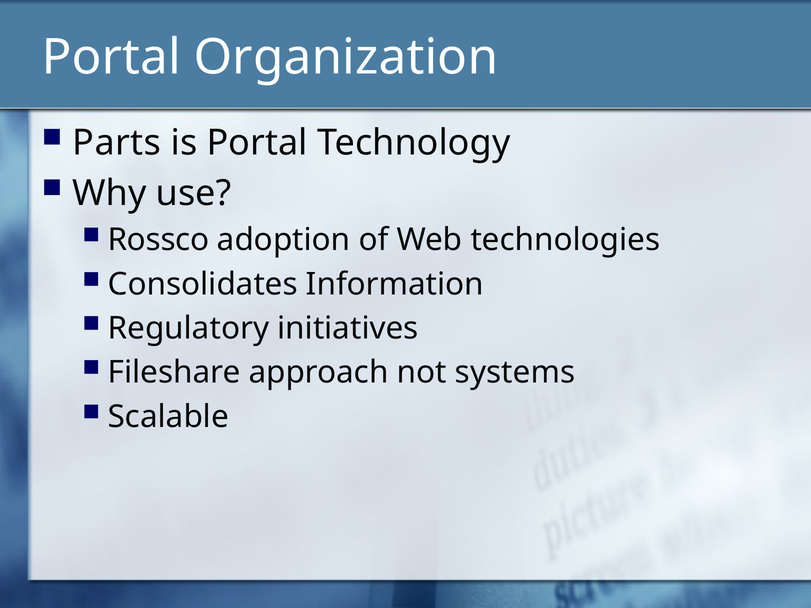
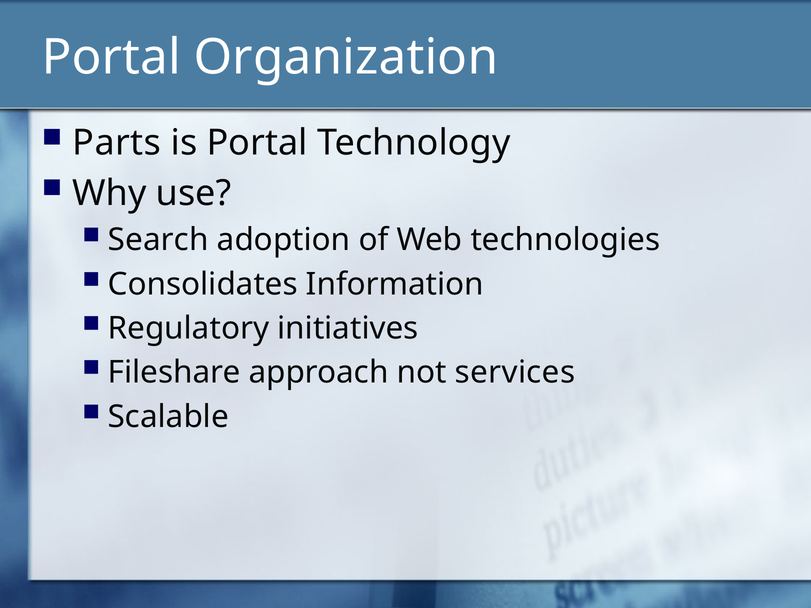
Rossco: Rossco -> Search (158, 240)
systems: systems -> services (515, 373)
